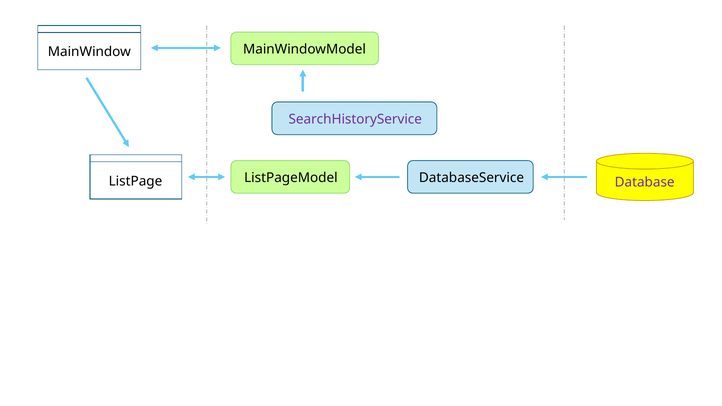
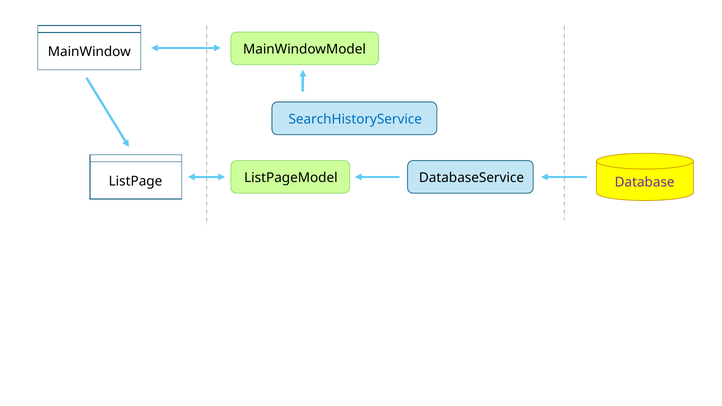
SearchHistoryService colour: purple -> blue (355, 119)
